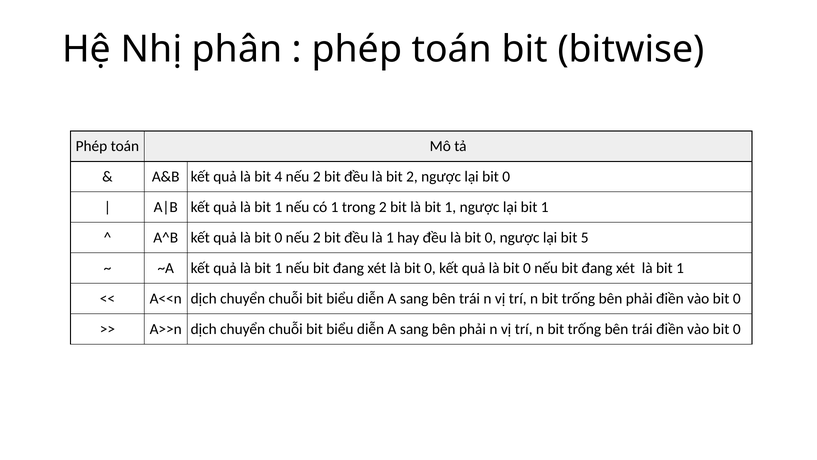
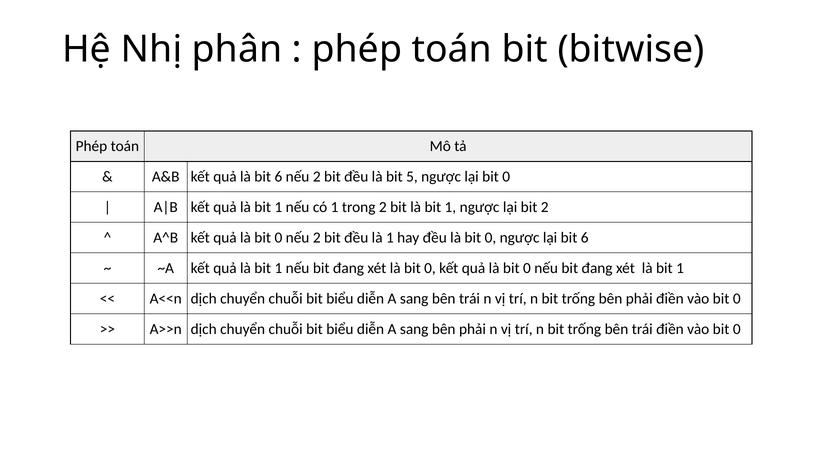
là bit 4: 4 -> 6 (278, 177)
bit 2: 2 -> 5 (412, 177)
lại bit 1: 1 -> 2 (545, 207)
lại bit 5: 5 -> 6 (585, 238)
